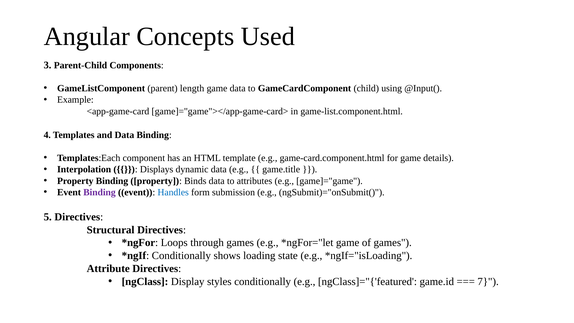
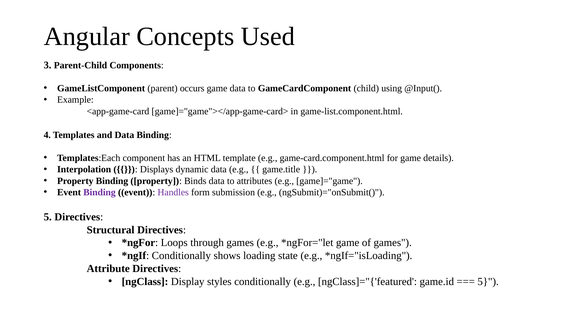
length: length -> occurs (192, 88)
Handles colour: blue -> purple (173, 192)
7: 7 -> 5 (488, 281)
